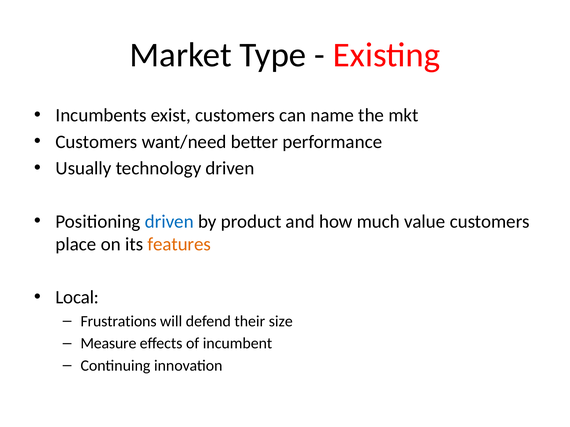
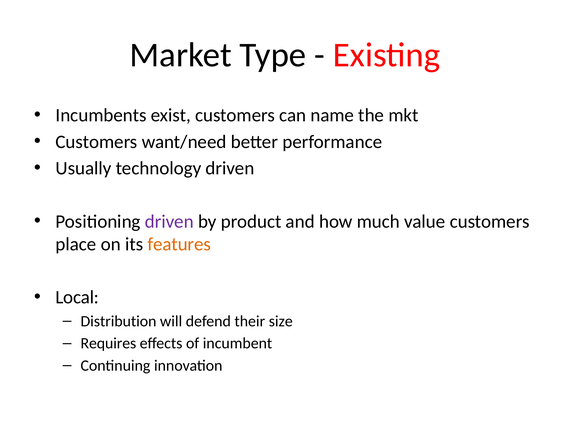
driven colour: blue -> purple (169, 222)
Frustrations: Frustrations -> Distribution (118, 322)
Measure: Measure -> Requires (108, 344)
